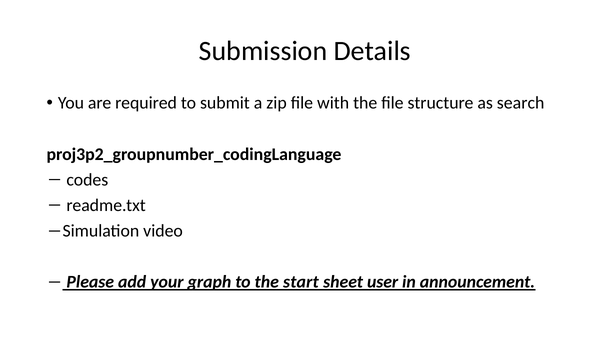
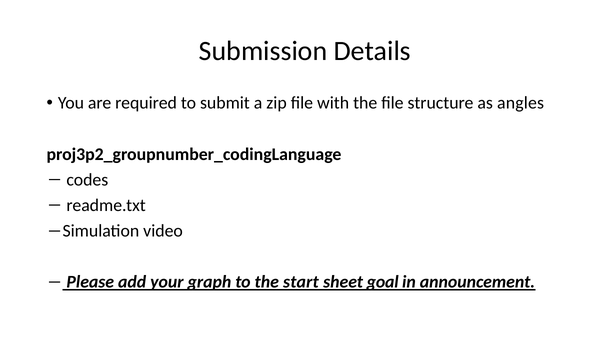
search: search -> angles (521, 103)
user: user -> goal (383, 282)
